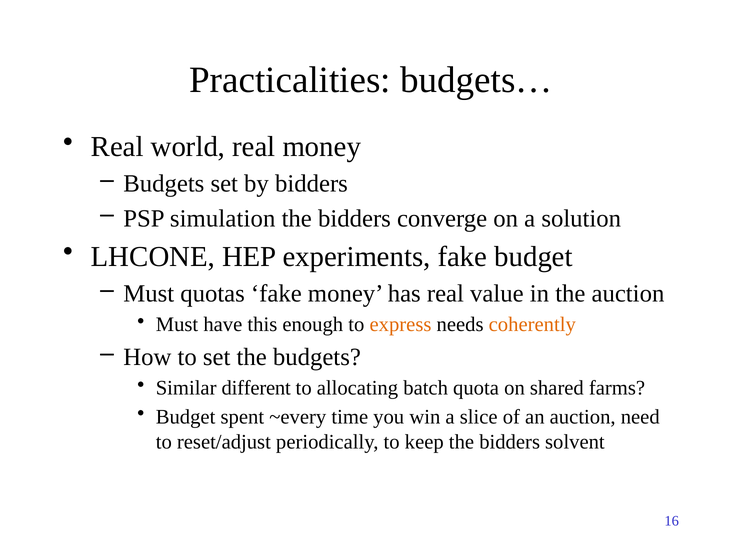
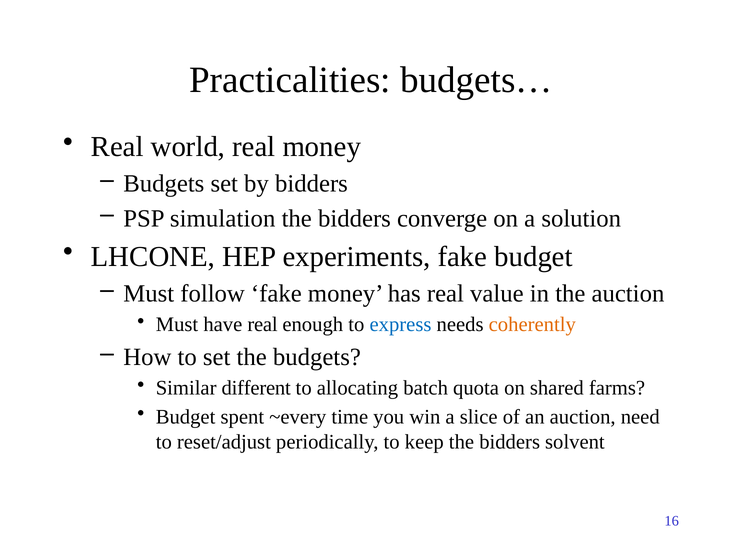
quotas: quotas -> follow (213, 293)
have this: this -> real (263, 324)
express colour: orange -> blue (401, 324)
